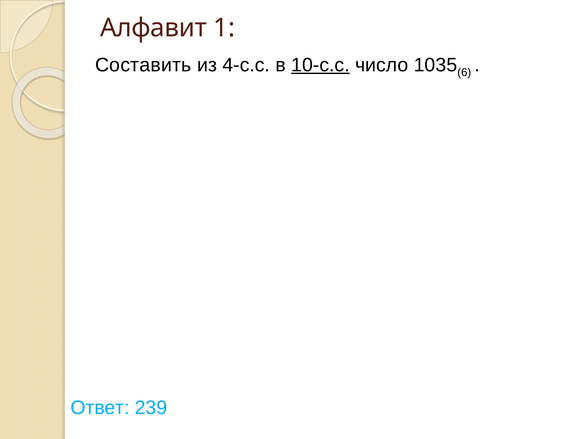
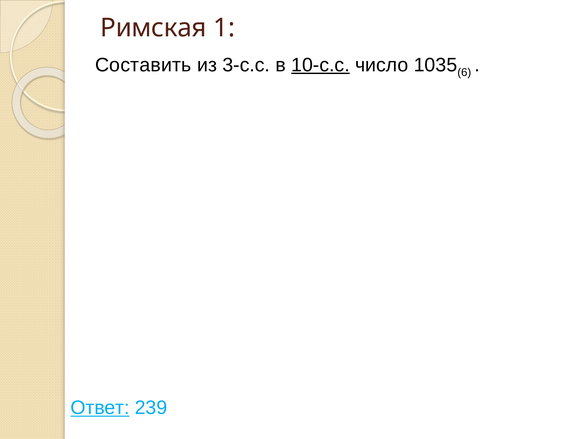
Алфавит: Алфавит -> Римская (153, 28)
4-с.с: 4-с.с -> 3-с.с (246, 65)
Ответ underline: none -> present (100, 408)
